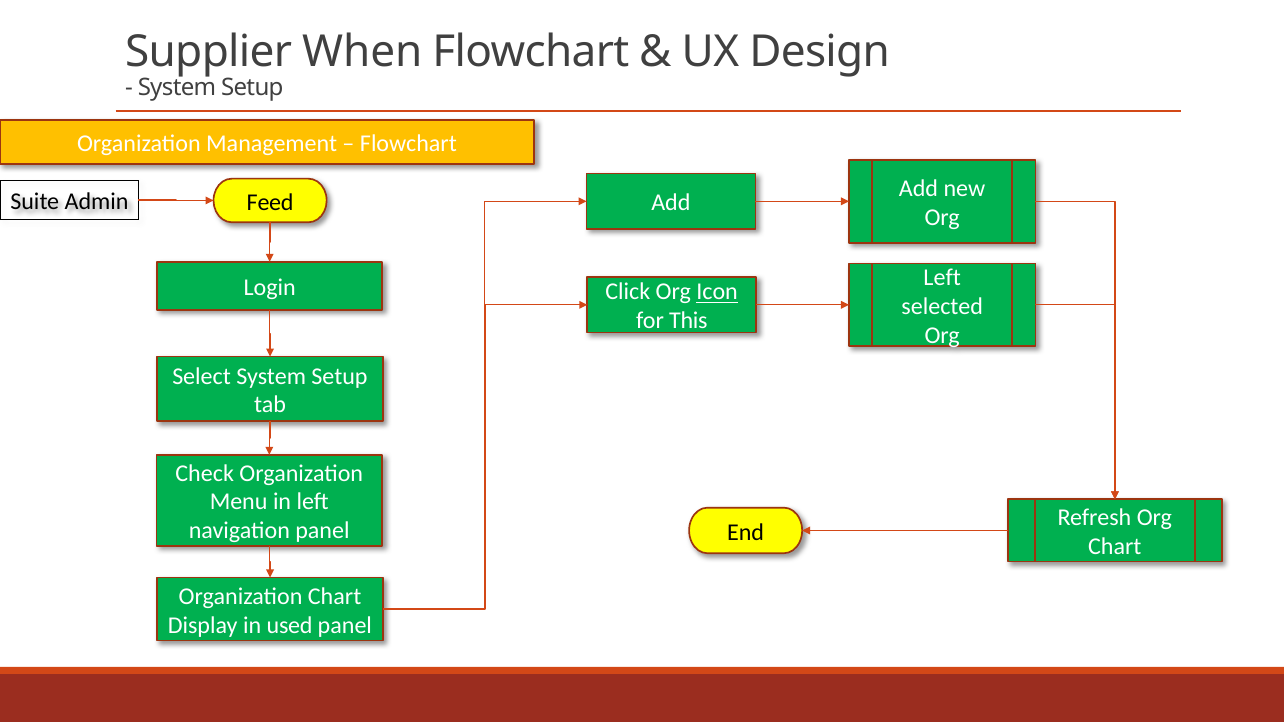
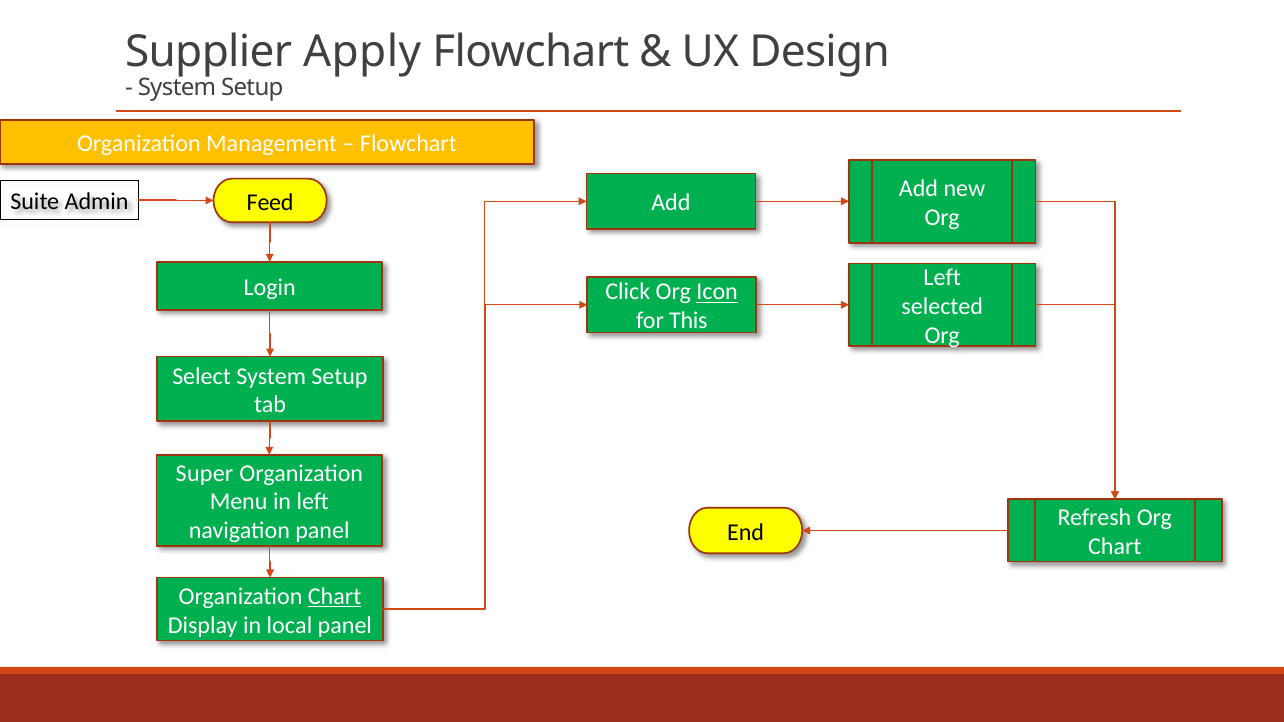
When: When -> Apply (362, 52)
Check: Check -> Super (205, 473)
Chart underline: none -> present (335, 596)
used: used -> local (289, 625)
